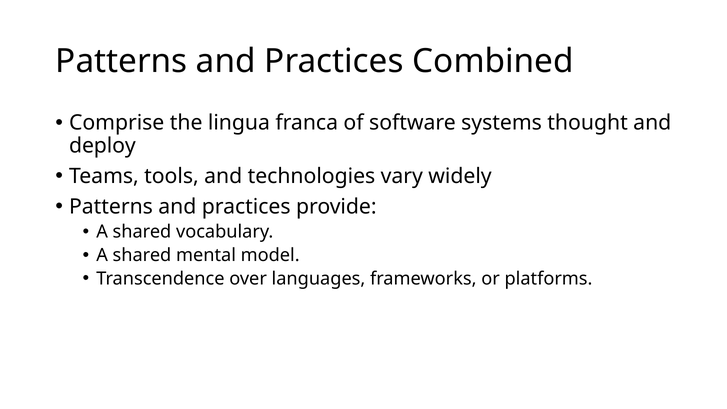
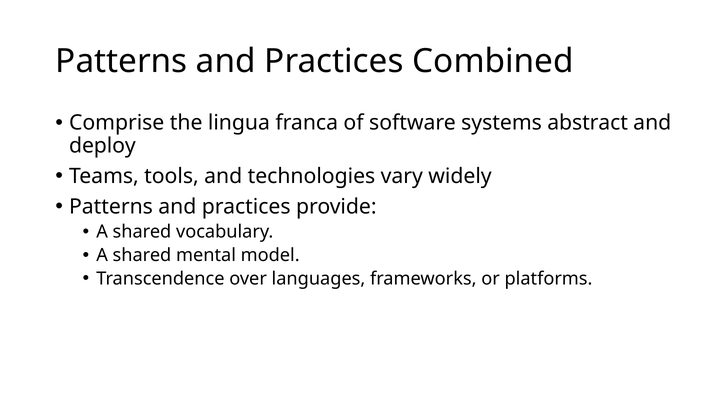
thought: thought -> abstract (588, 123)
